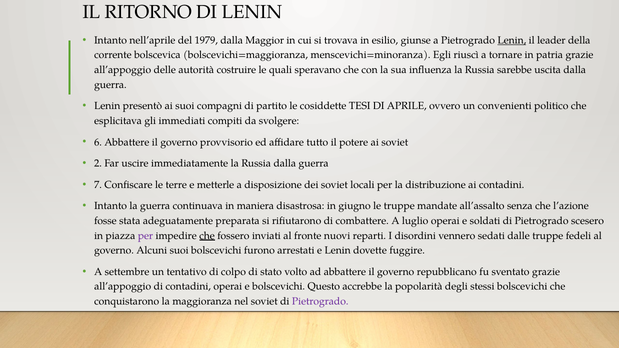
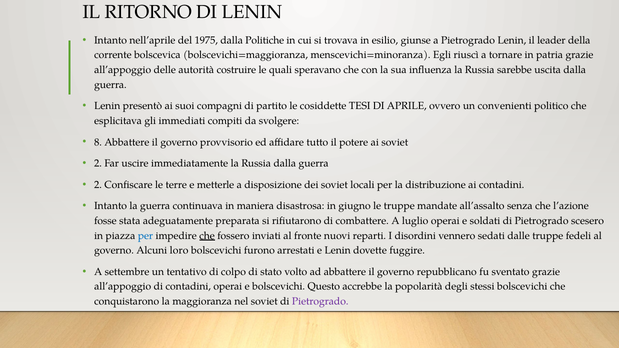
1979: 1979 -> 1975 (206, 40)
Maggior: Maggior -> Politiche (265, 40)
Lenin underline: present -> none (512, 40)
6: 6 -> 8 (98, 142)
7: 7 -> 2 (98, 185)
per colour: purple -> blue (145, 236)
Alcuni suoi: suoi -> loro (179, 251)
